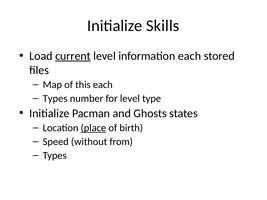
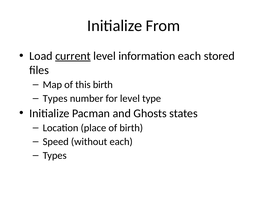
Skills: Skills -> From (163, 26)
this each: each -> birth (103, 85)
place underline: present -> none (93, 128)
without from: from -> each (121, 142)
